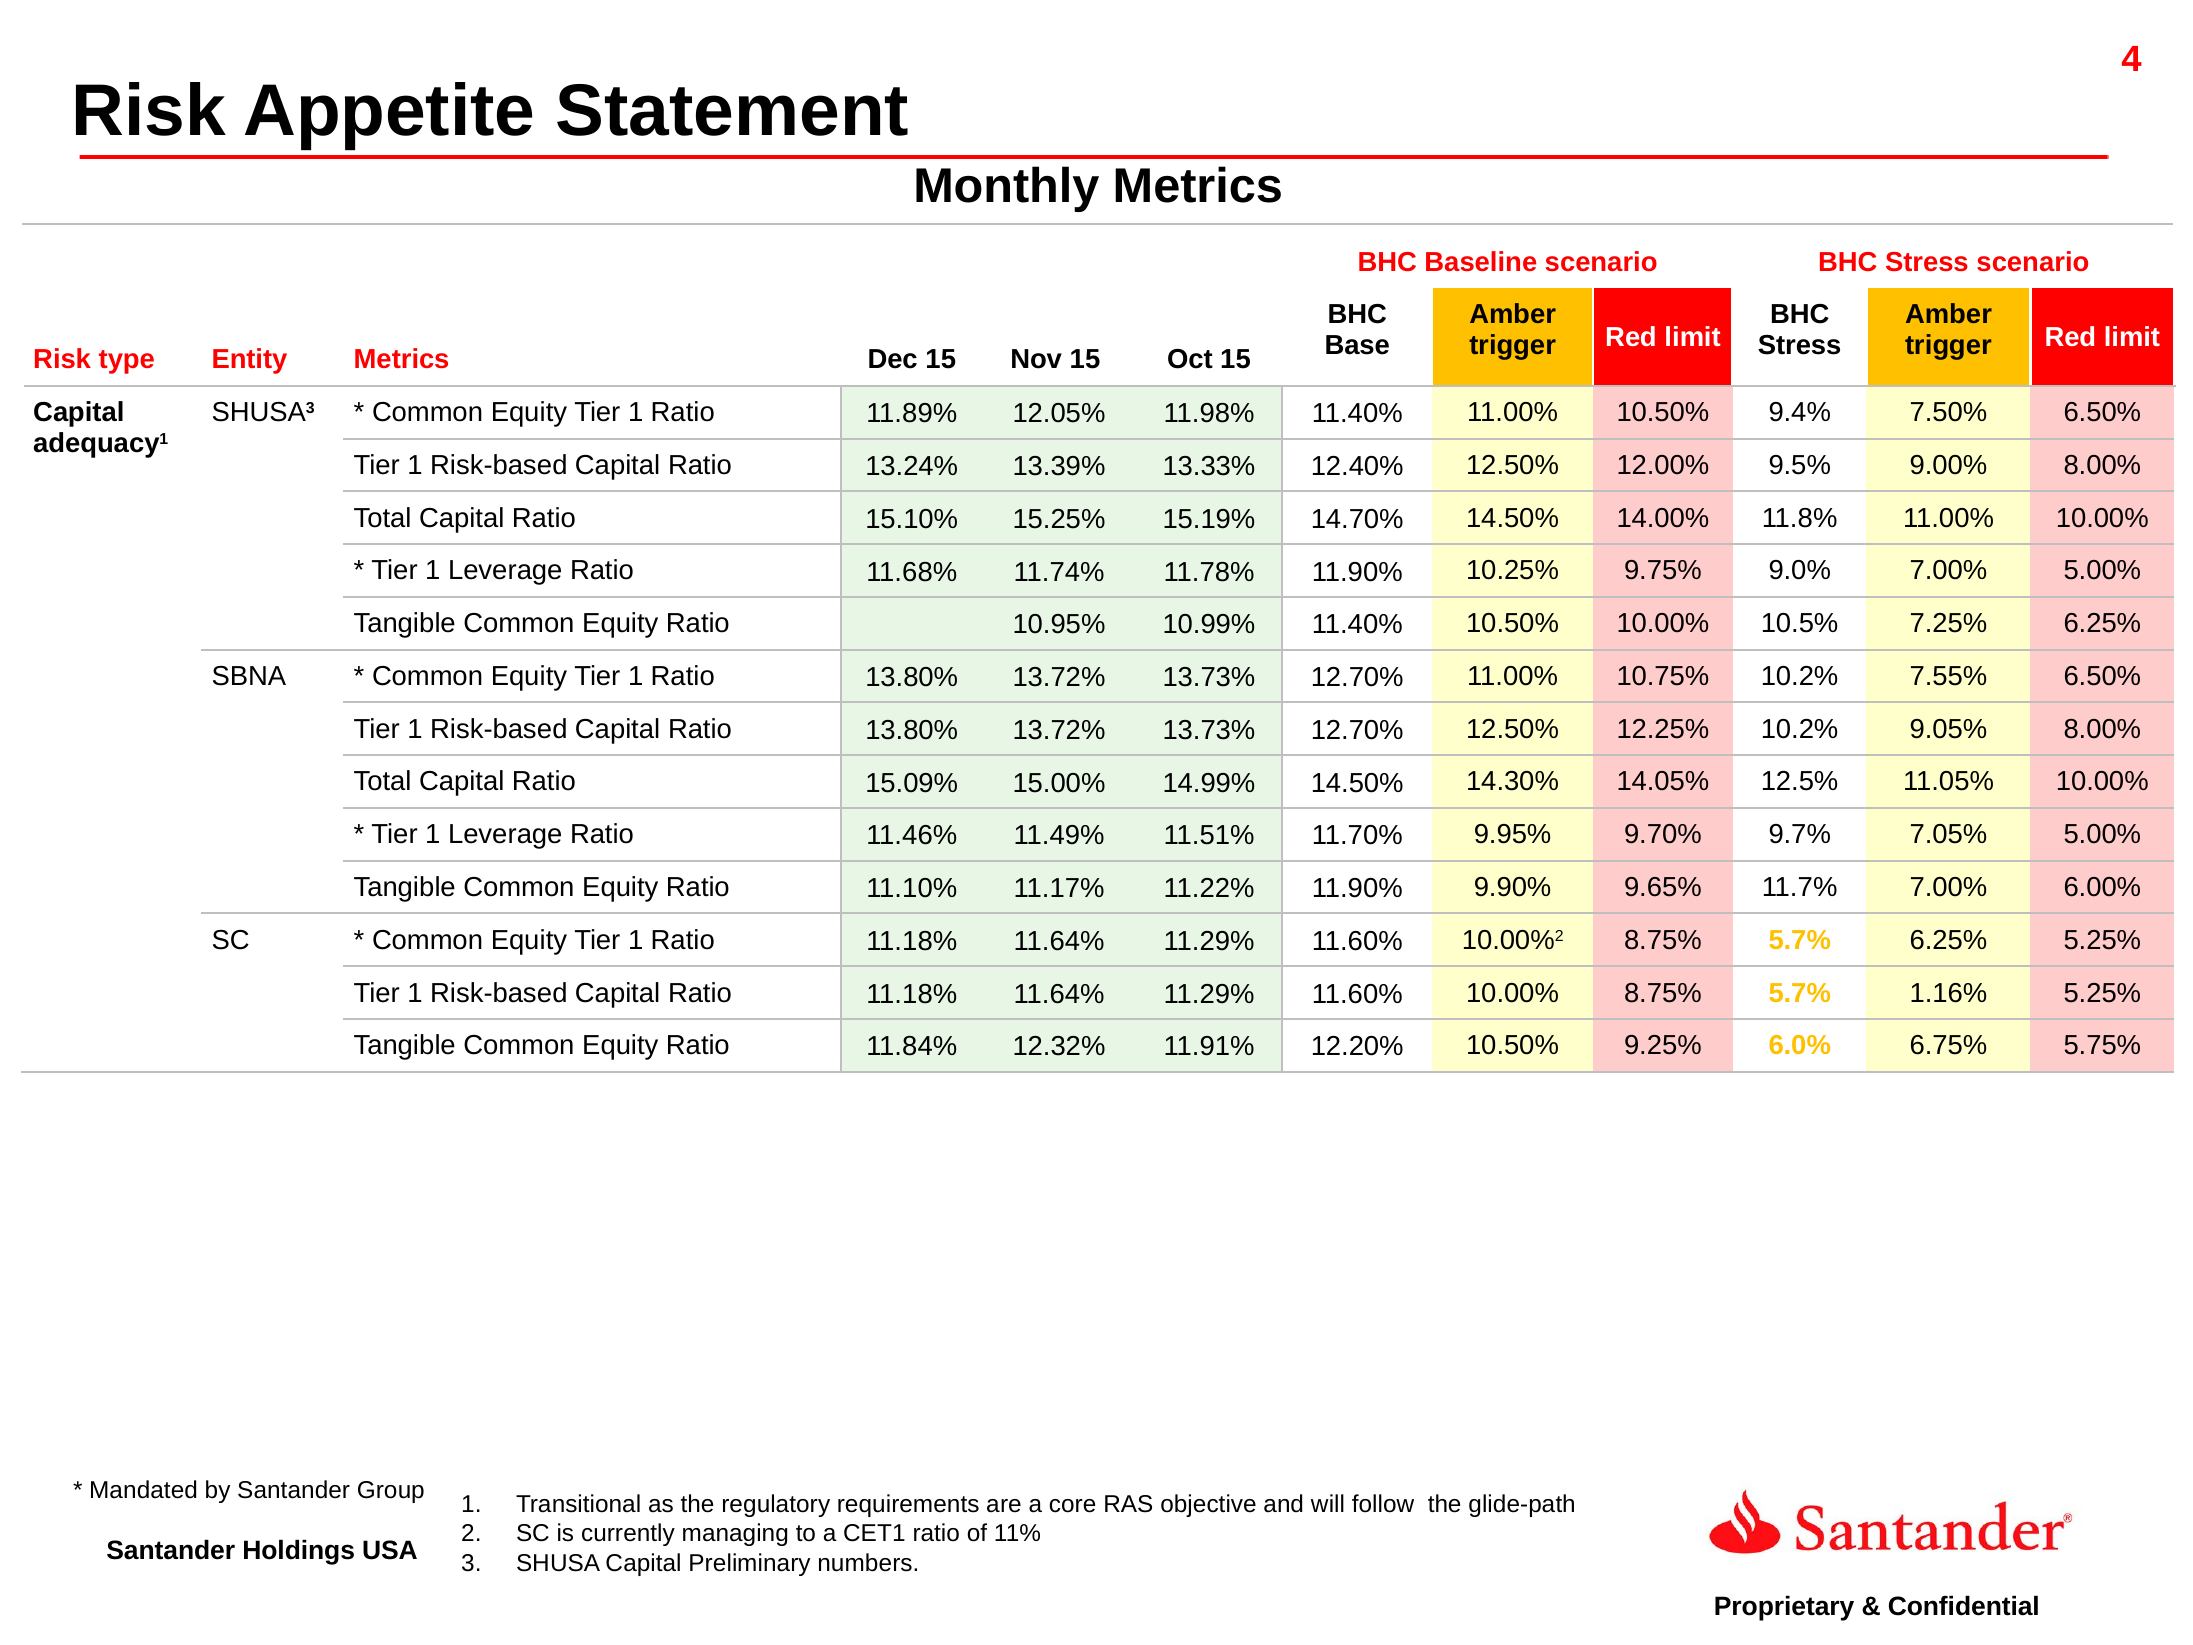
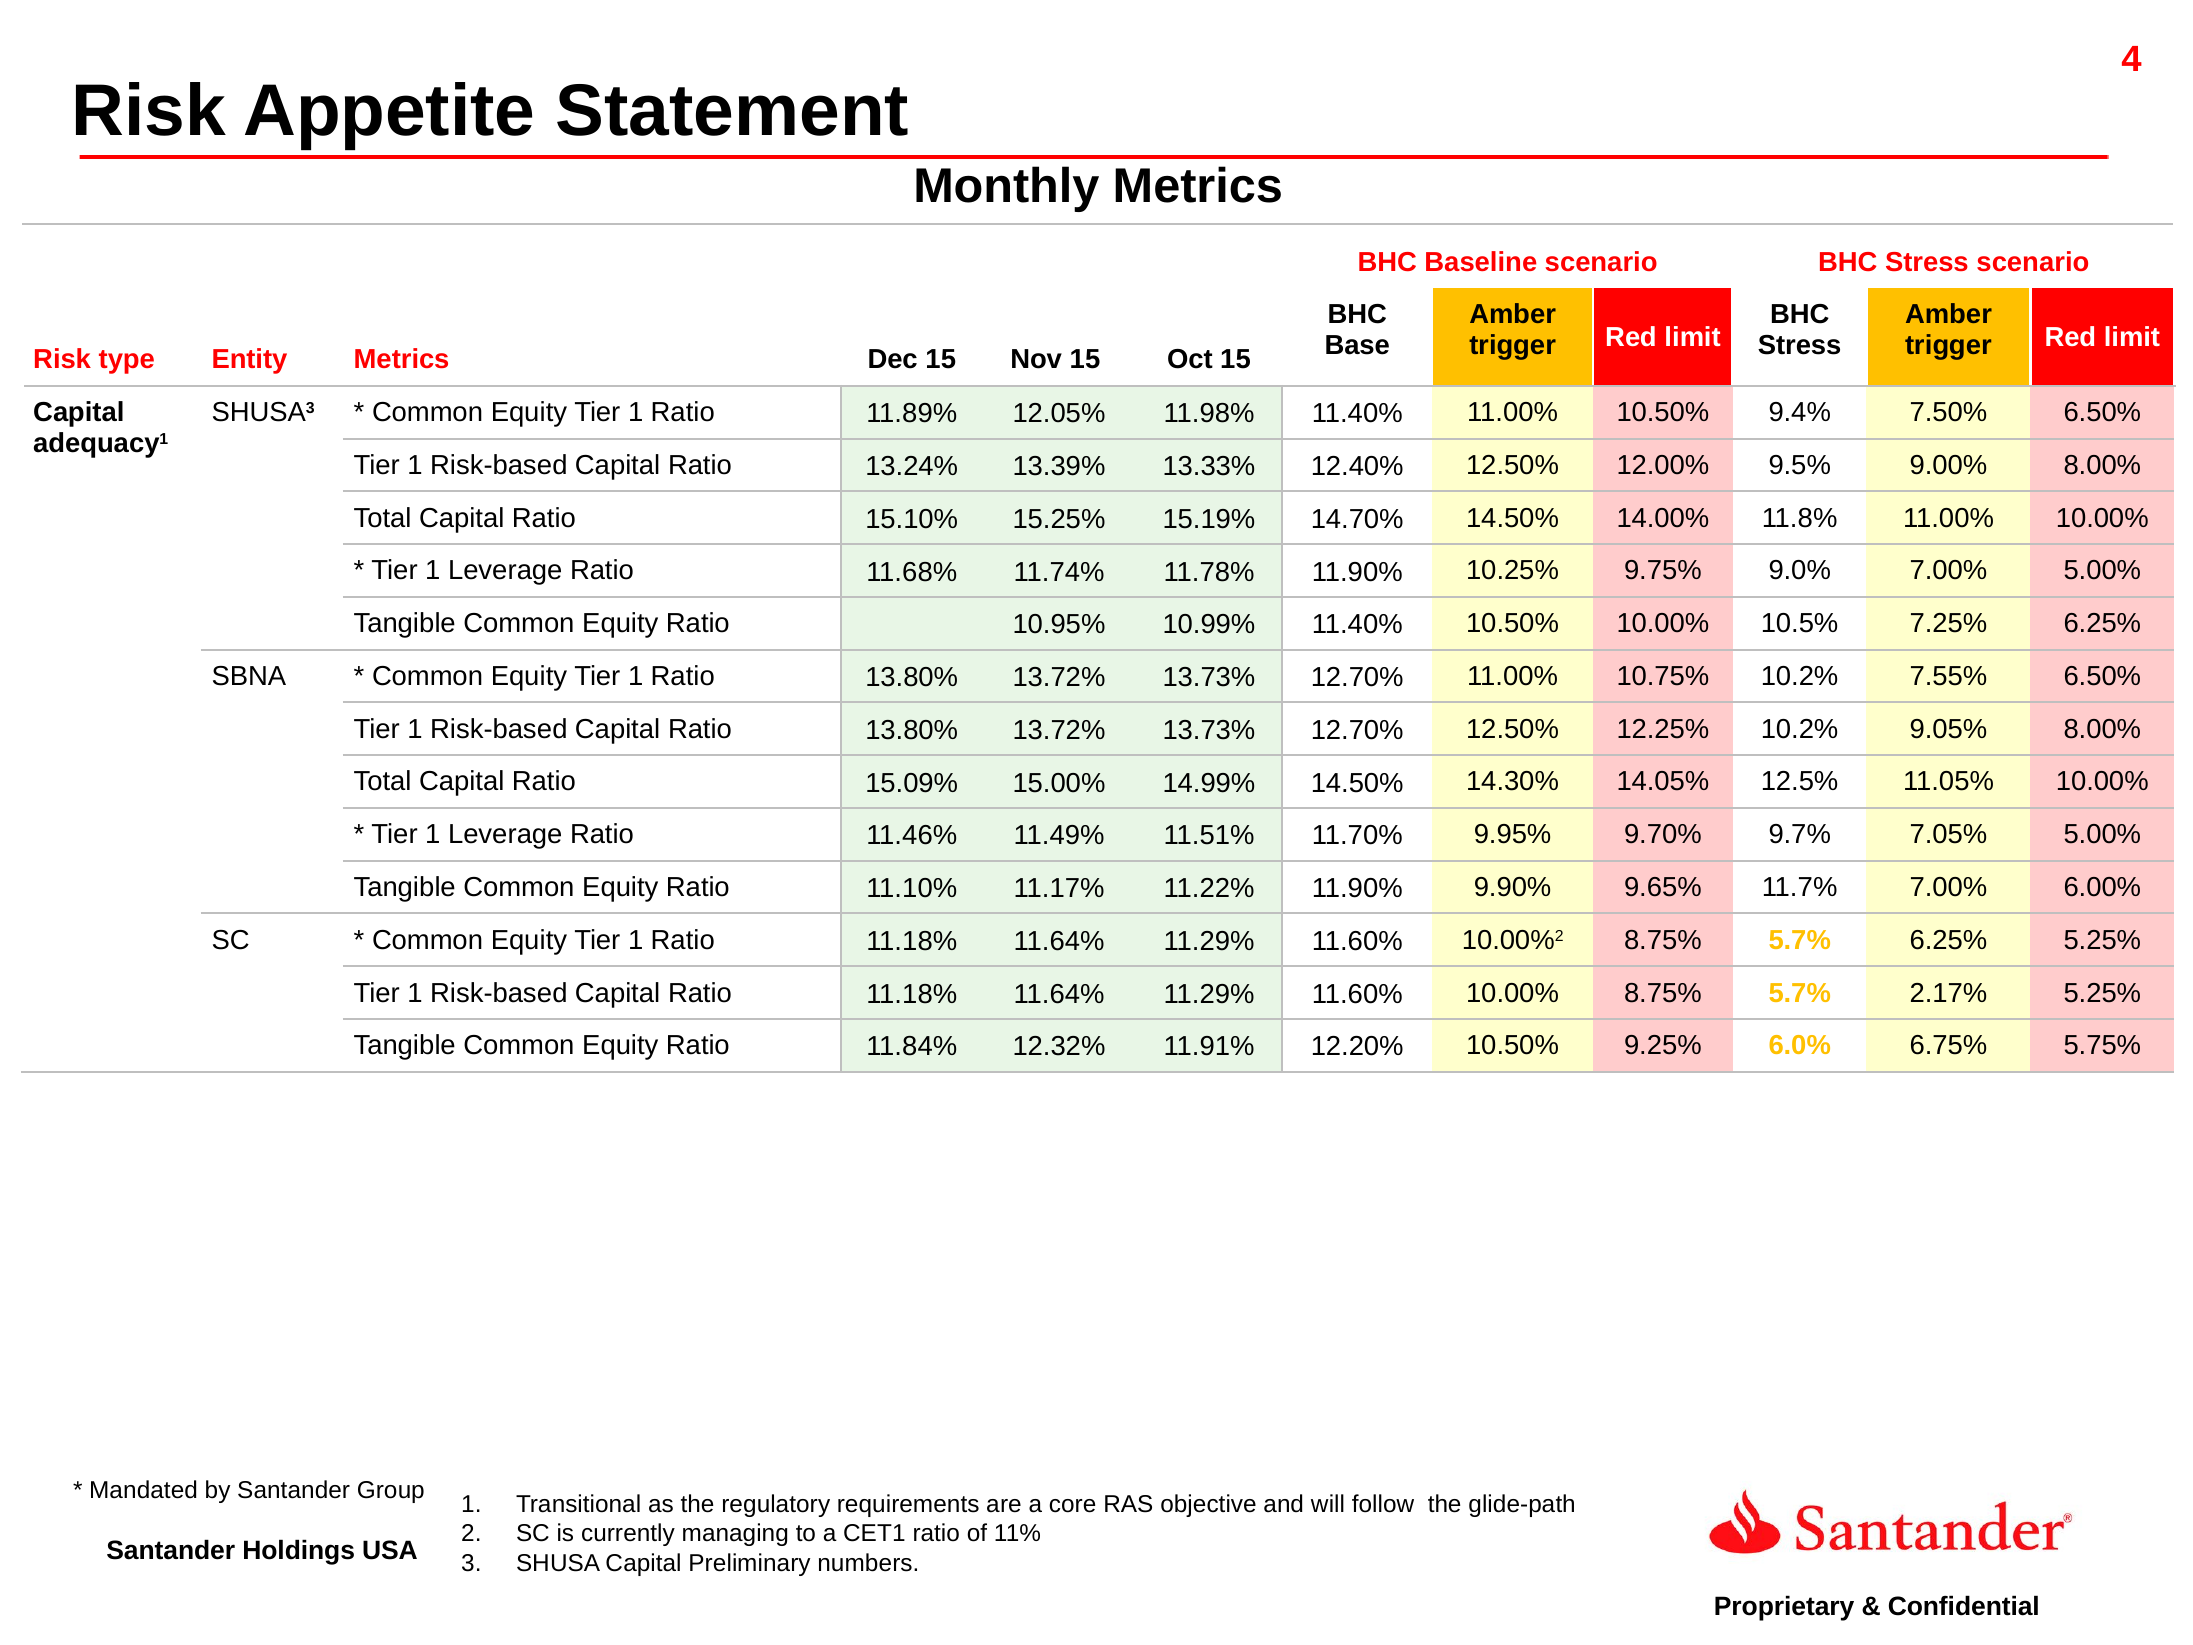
1.16%: 1.16% -> 2.17% (1948, 993)
